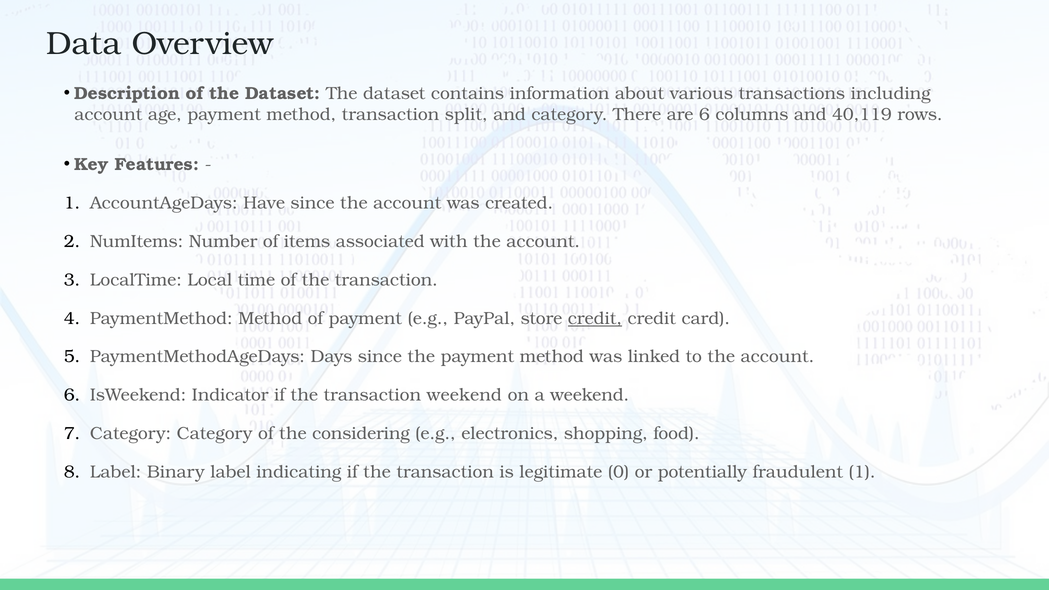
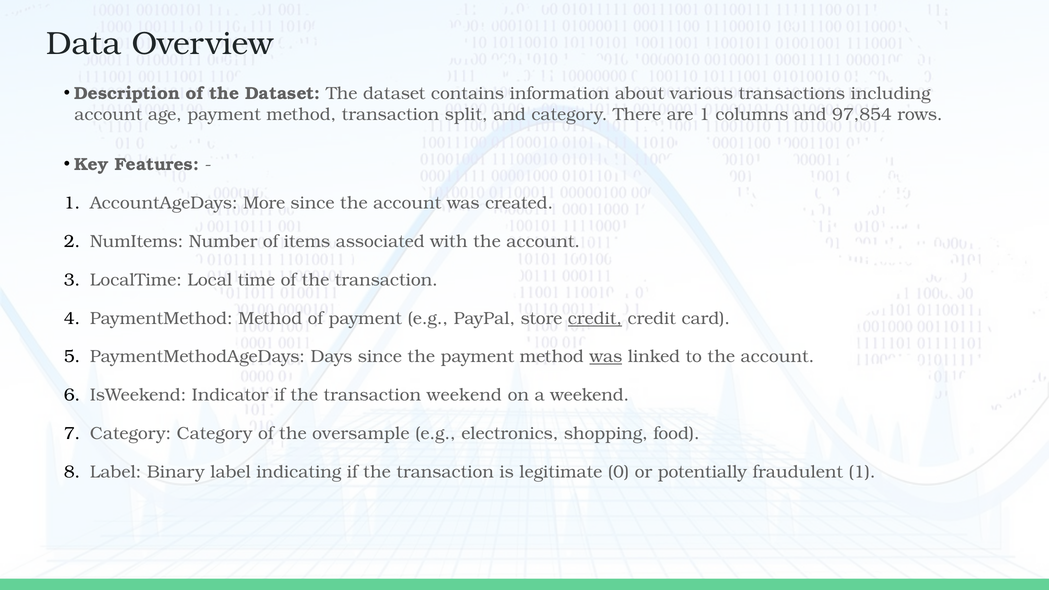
are 6: 6 -> 1 (704, 114)
40,119: 40,119 -> 97,854 (862, 114)
Have: Have -> More (264, 203)
was underline: none -> present (606, 357)
considering: considering -> oversample (361, 434)
